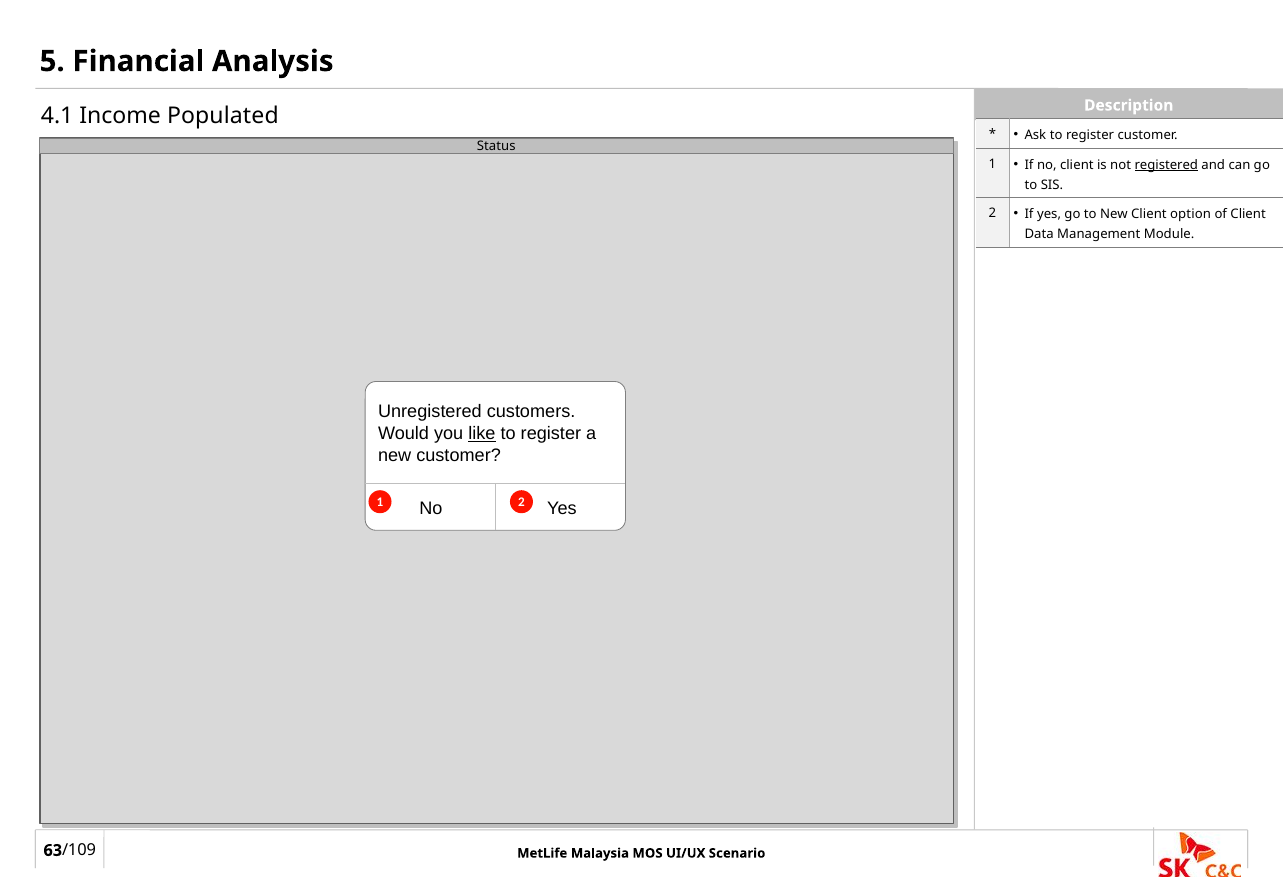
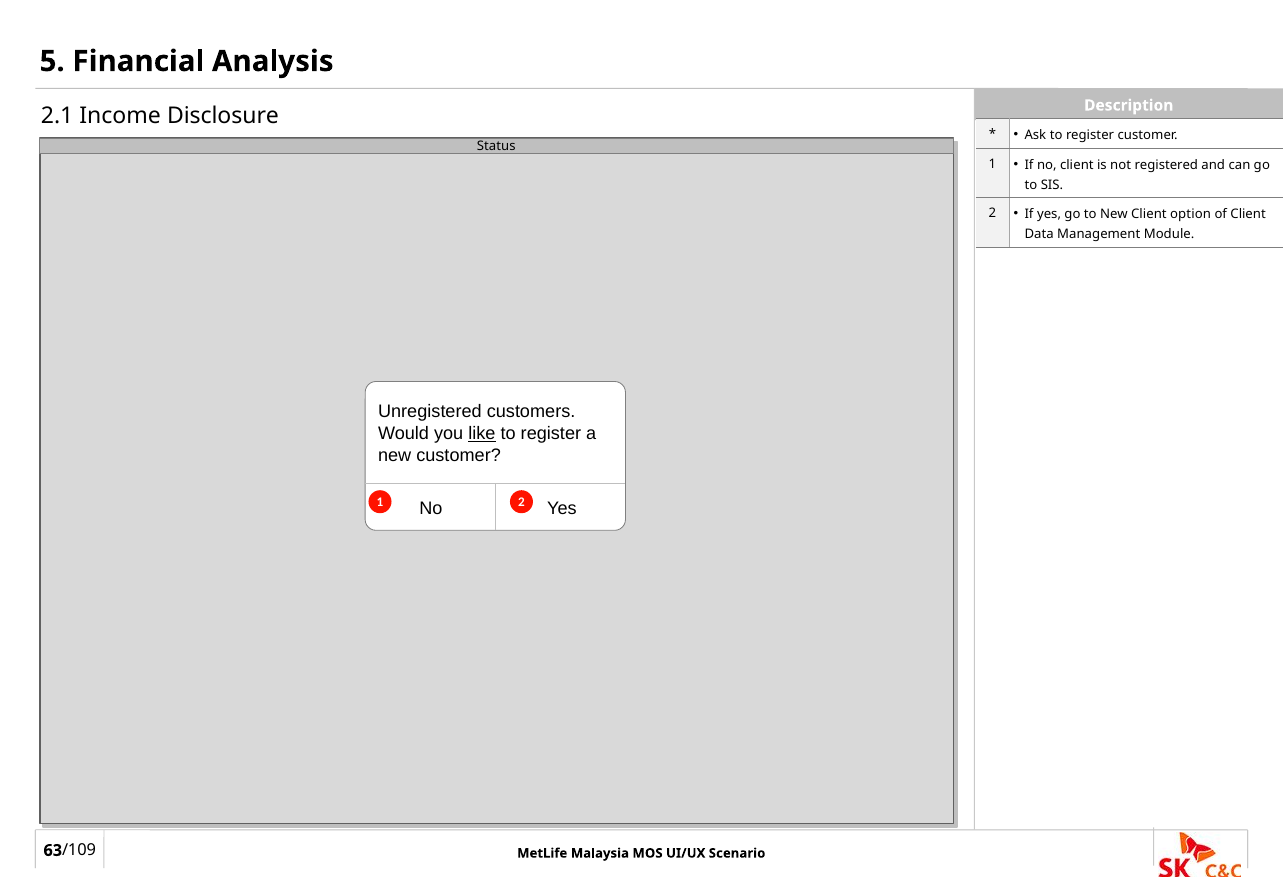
4.1: 4.1 -> 2.1 (57, 116)
Populated: Populated -> Disclosure (223, 116)
registered underline: present -> none (1166, 165)
